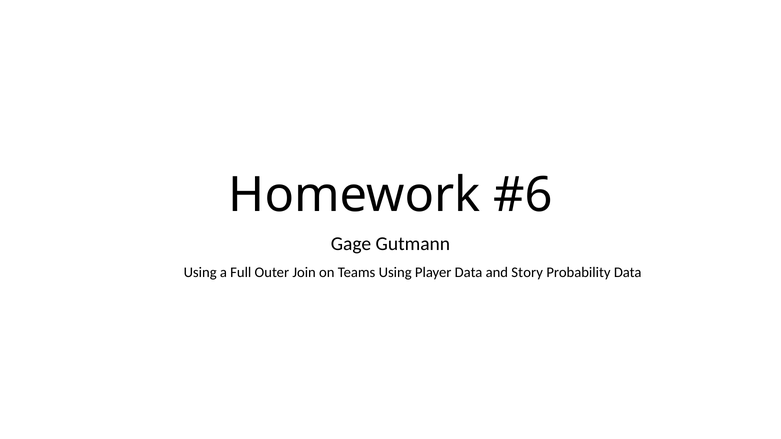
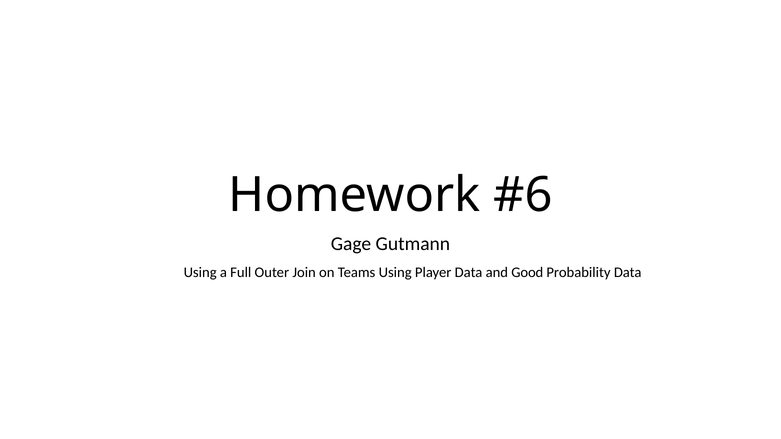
Story: Story -> Good (527, 273)
